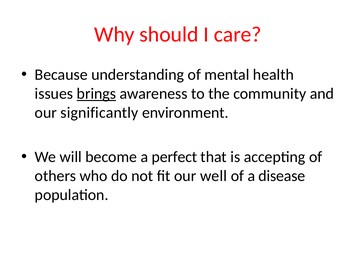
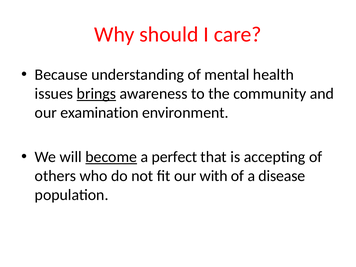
significantly: significantly -> examination (100, 113)
become underline: none -> present (111, 157)
well: well -> with (214, 176)
